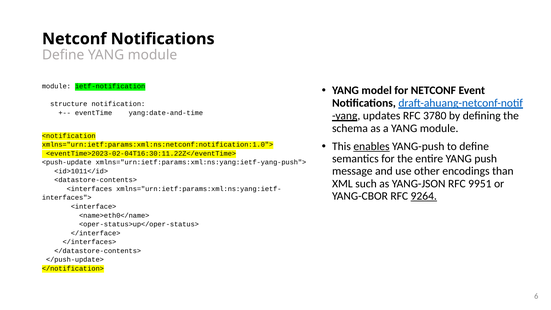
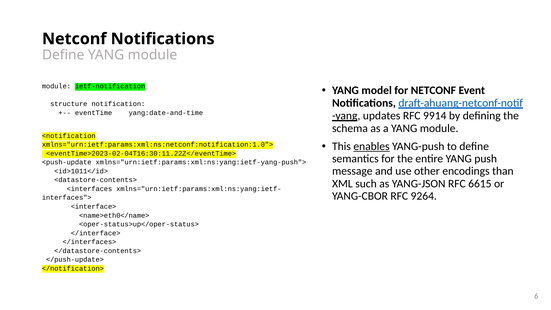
3780: 3780 -> 9914 (435, 116)
9951: 9951 -> 6615 (480, 184)
9264 underline: present -> none (424, 196)
